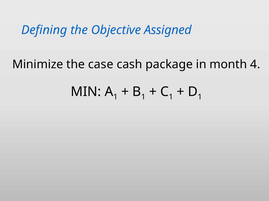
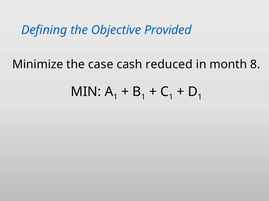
Assigned: Assigned -> Provided (168, 30)
package: package -> reduced (169, 65)
4: 4 -> 8 (255, 65)
